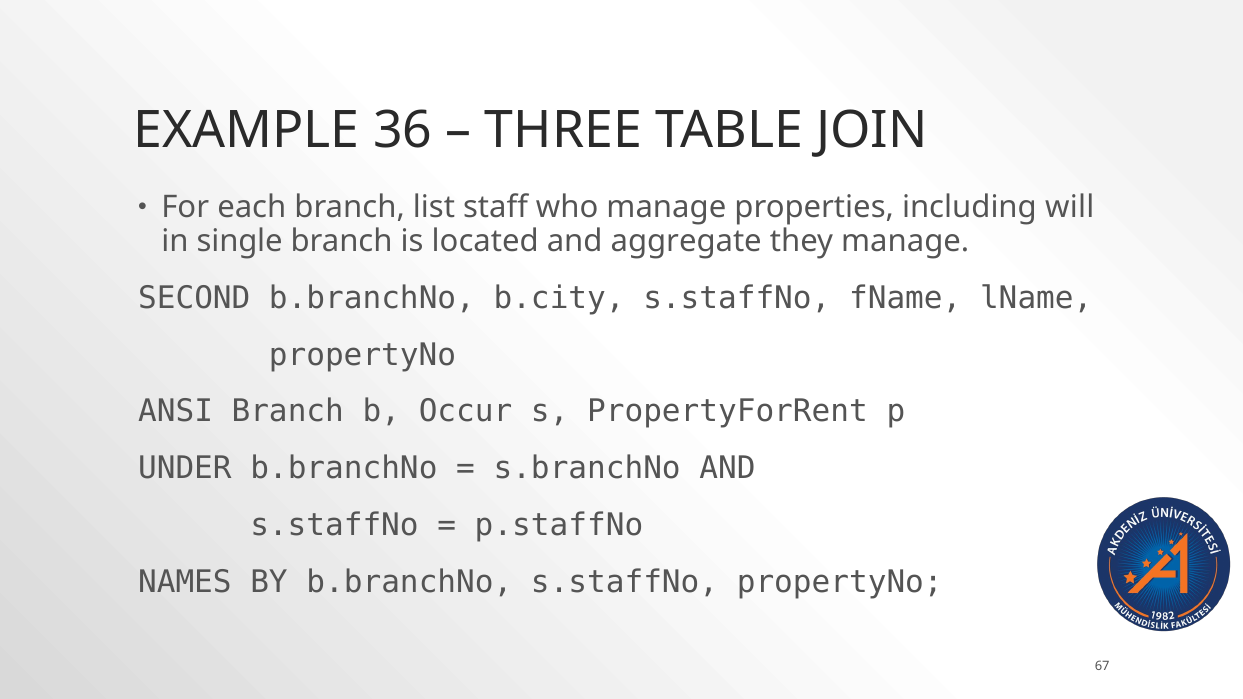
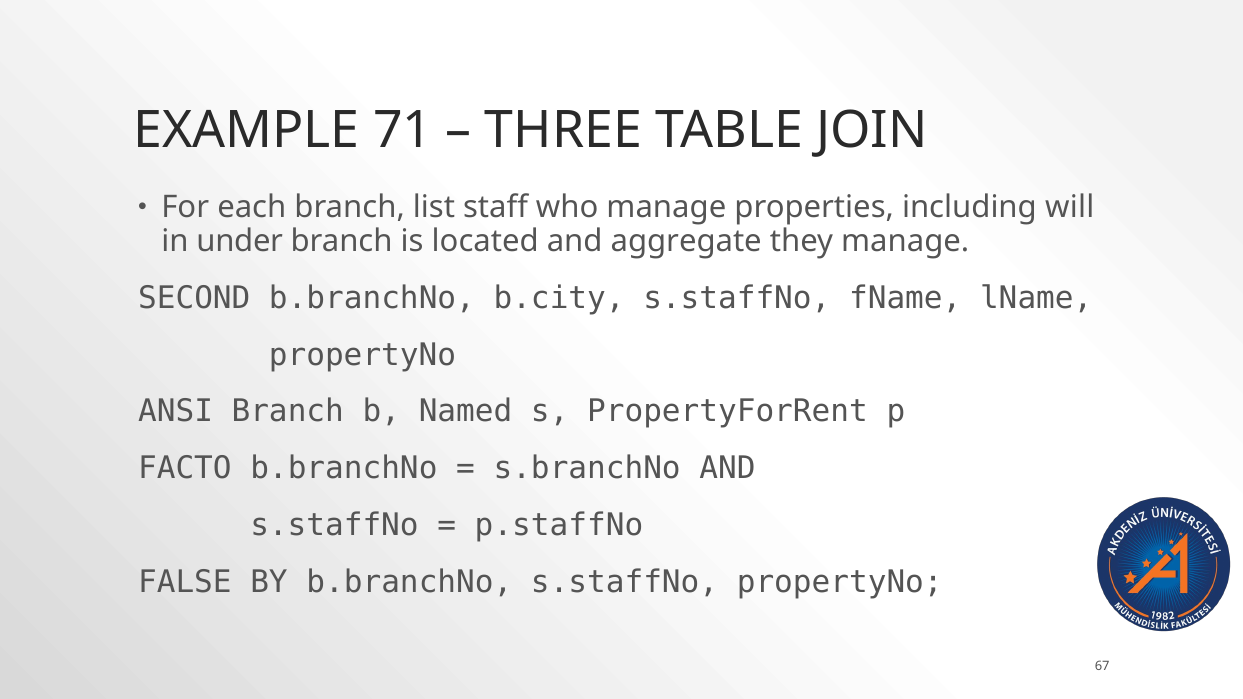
36: 36 -> 71 (403, 130)
single: single -> under (240, 241)
Occur: Occur -> Named (466, 412)
UNDER: UNDER -> FACTO (185, 469)
NAMES: NAMES -> FALSE (185, 583)
